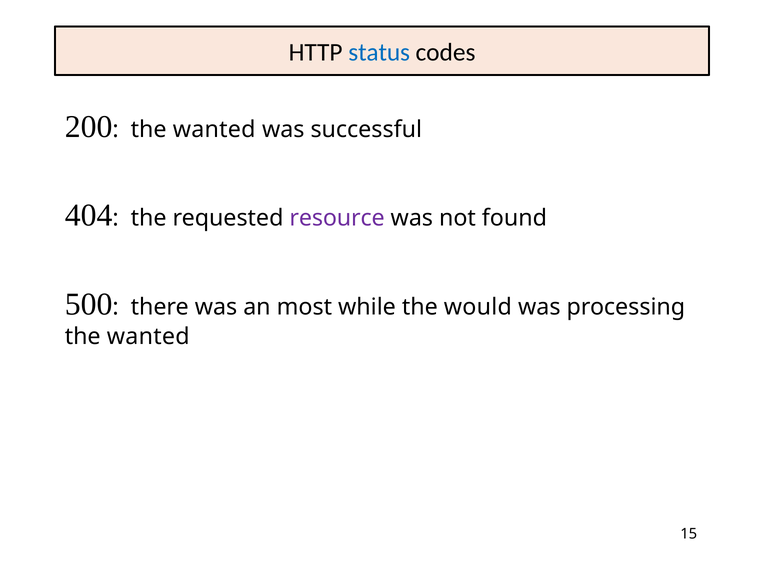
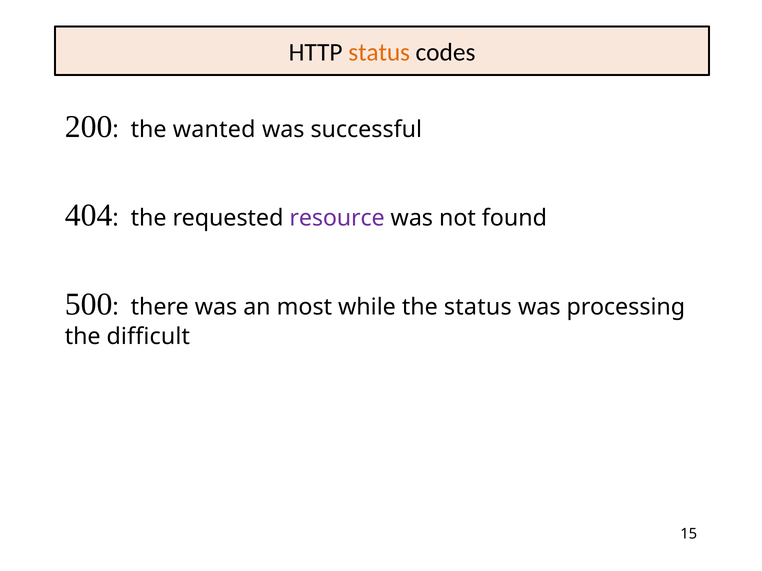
status colour: blue -> orange (379, 53)
the would: would -> status (478, 307)
wanted: wanted -> difficult (148, 337)
